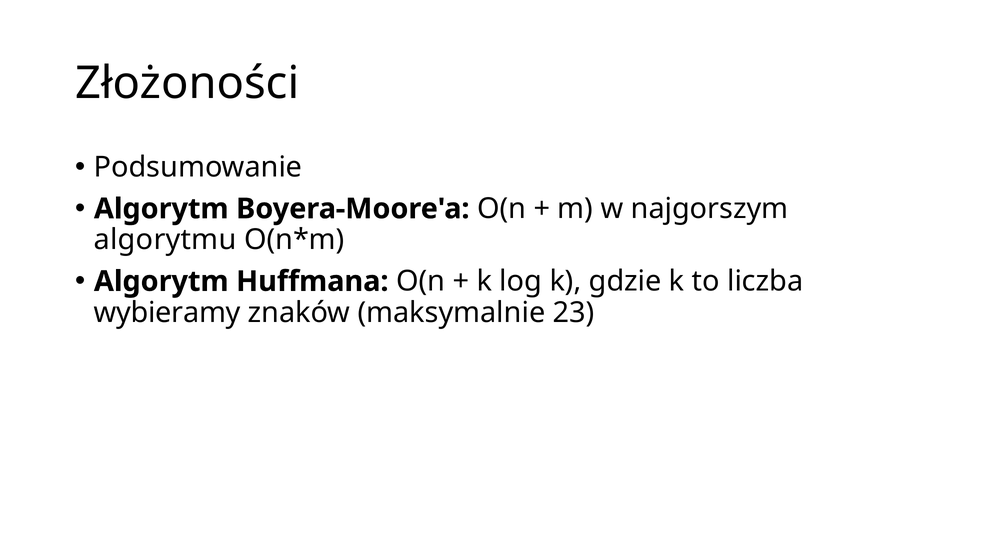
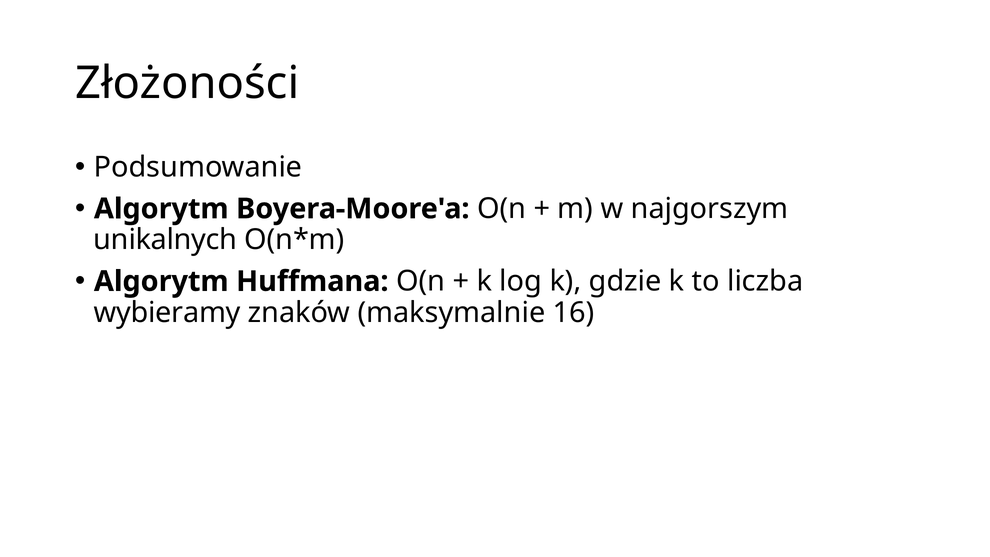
algorytmu: algorytmu -> unikalnych (165, 240)
23: 23 -> 16 (574, 312)
